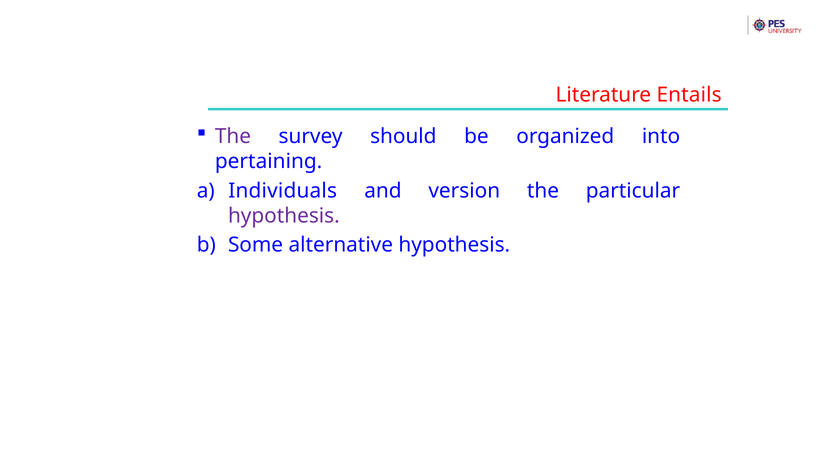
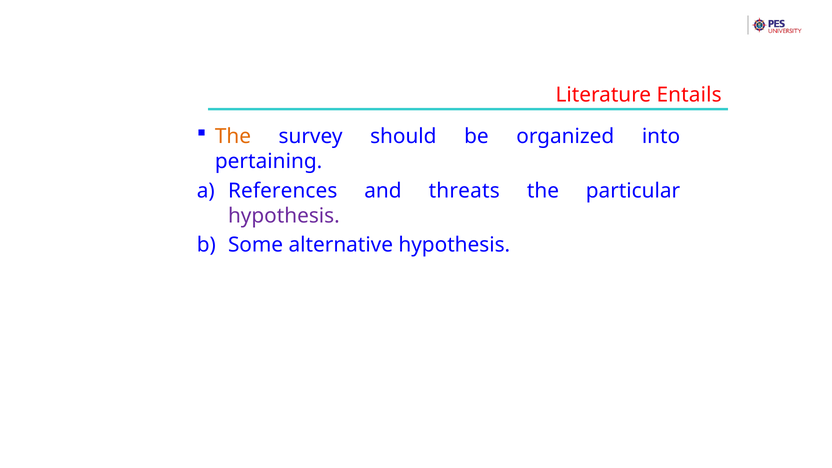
The colour: purple -> orange (233, 137)
Individuals: Individuals -> References (283, 191)
version: version -> threats (464, 191)
